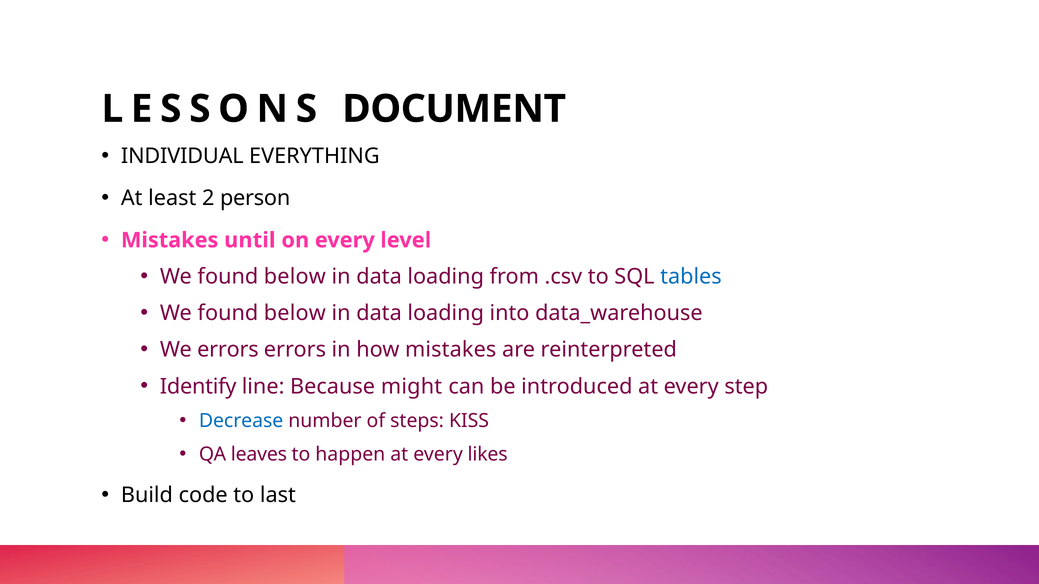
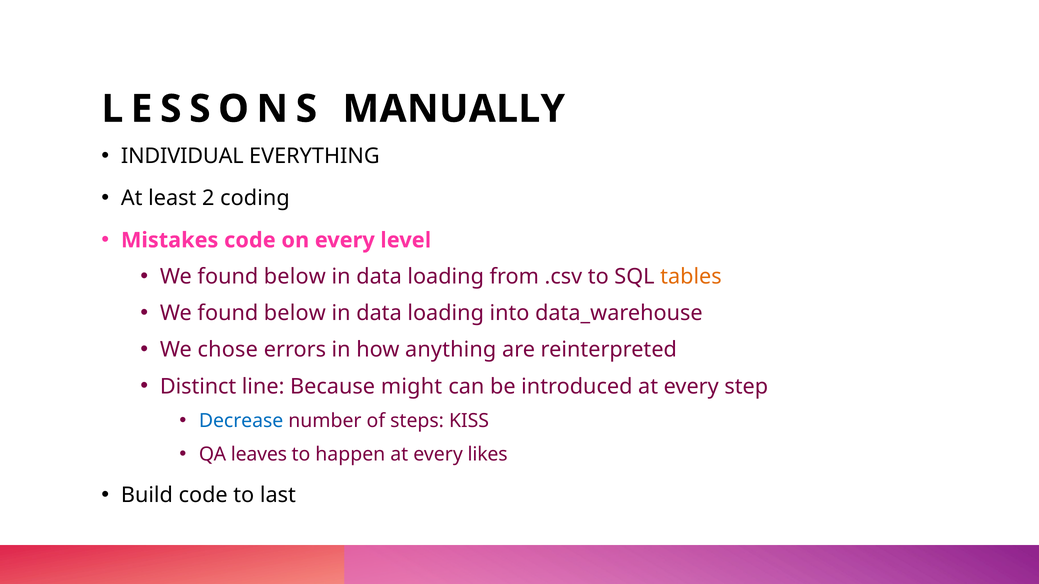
DOCUMENT: DOCUMENT -> MANUALLY (454, 109)
person: person -> coding (255, 198)
Mistakes until: until -> code (250, 240)
tables colour: blue -> orange (691, 277)
We errors: errors -> chose (228, 350)
how mistakes: mistakes -> anything (451, 350)
Identify: Identify -> Distinct (198, 387)
